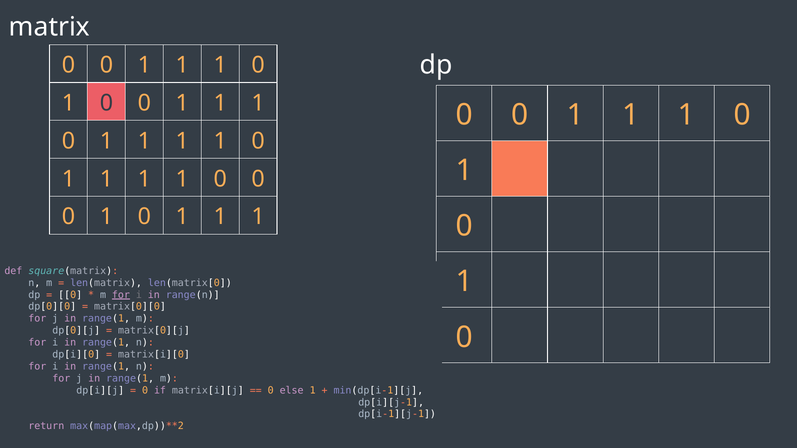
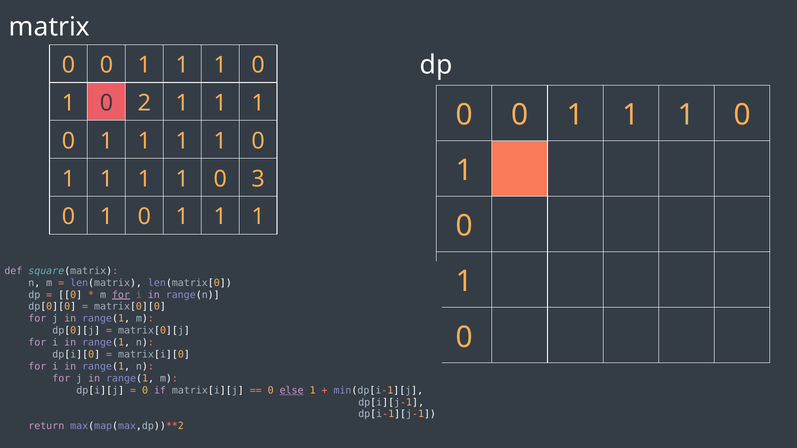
0: 0 -> 2 (144, 103)
0: 0 -> 3 (258, 179)
else underline: none -> present (292, 391)
